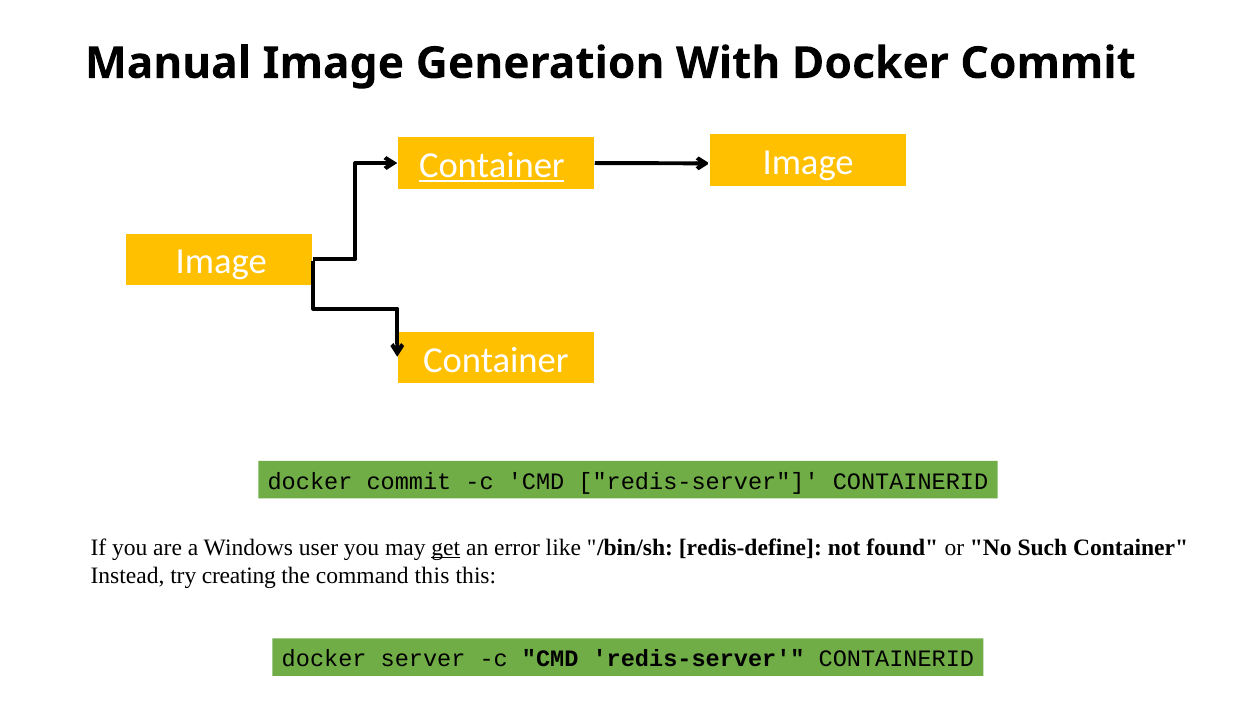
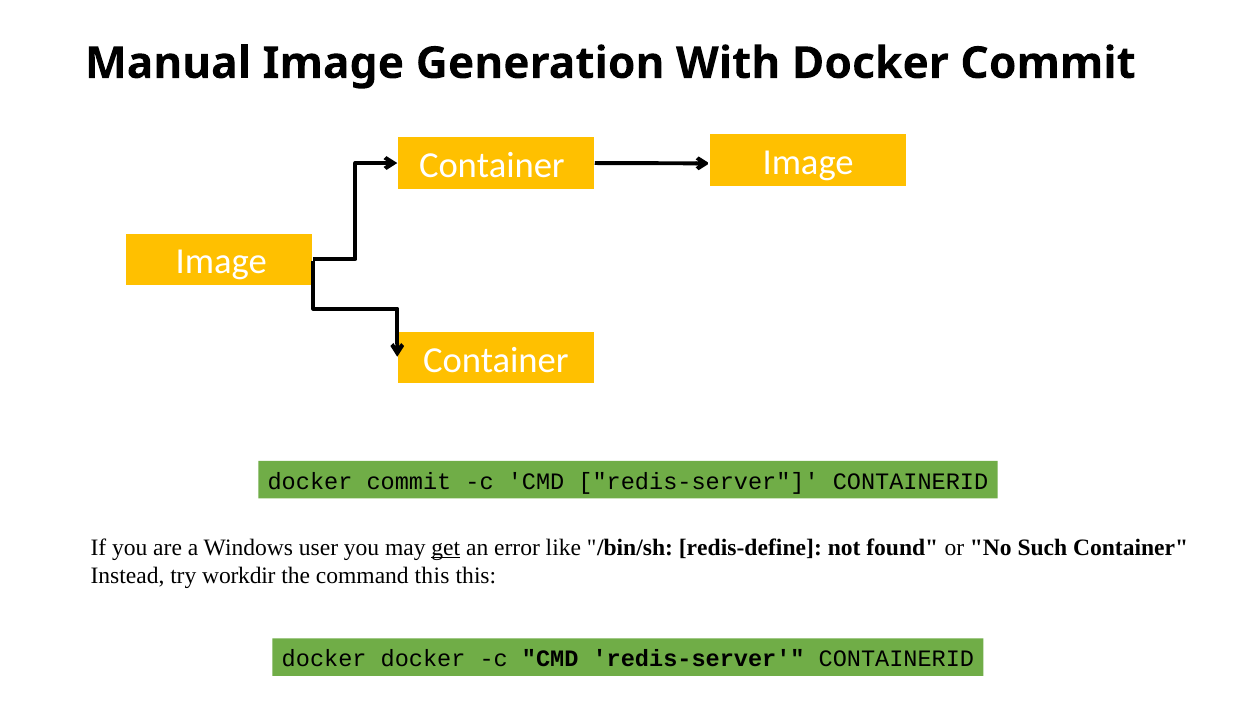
Container underline: present -> none (492, 166)
creating: creating -> workdir (239, 576)
docker server: server -> docker (423, 659)
